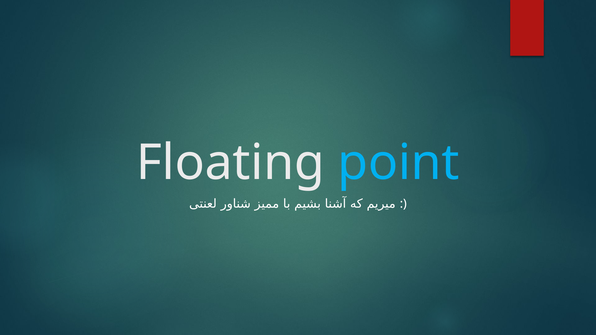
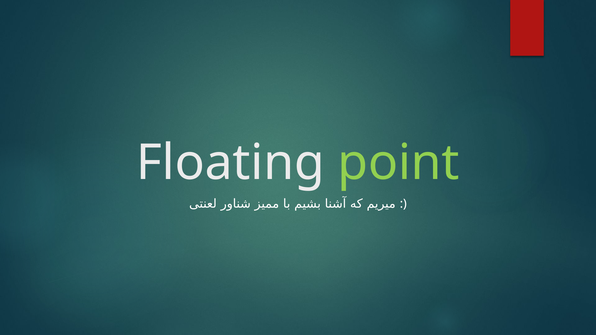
point colour: light blue -> light green (399, 163)
